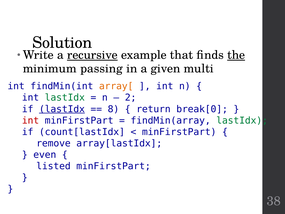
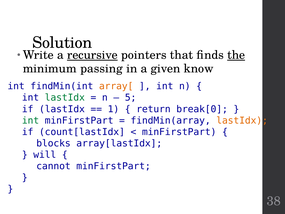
example: example -> pointers (144, 55)
multi: multi -> know (199, 69)
2: 2 -> 5 (131, 98)
lastIdx underline: present -> none (62, 109)
8: 8 -> 1 (113, 109)
int colour: red -> green (31, 120)
lastIdx colour: green -> orange (242, 120)
remove: remove -> blocks (53, 143)
even: even -> will (45, 155)
listed: listed -> cannot (53, 166)
